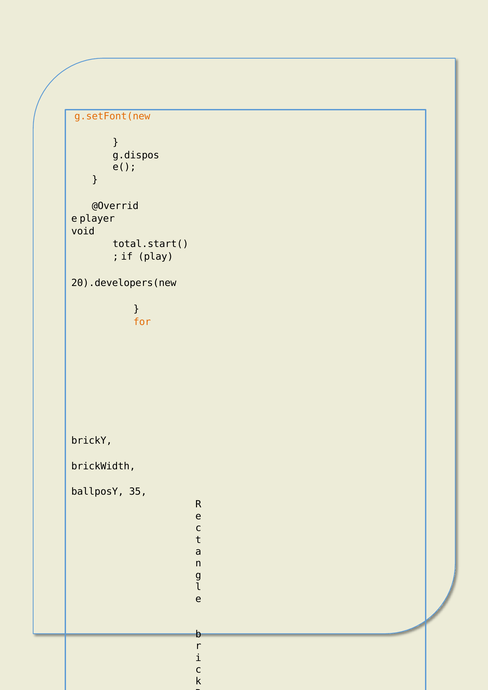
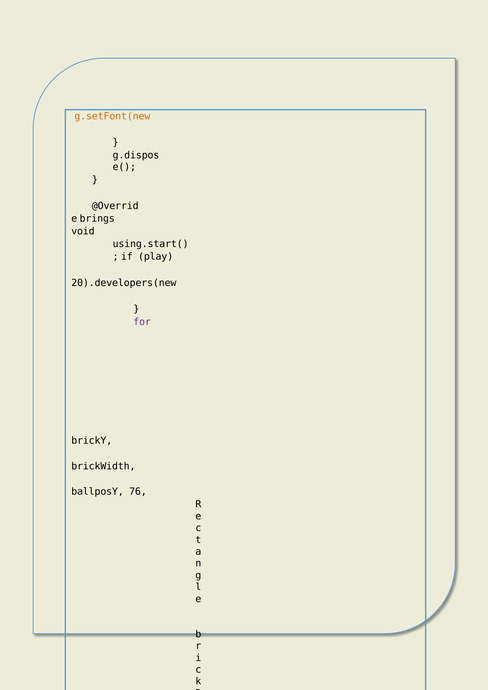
player: player -> brings (97, 219)
total.start(: total.start( -> using.start( (151, 244)
for colour: orange -> purple (142, 322)
35: 35 -> 76 (138, 492)
